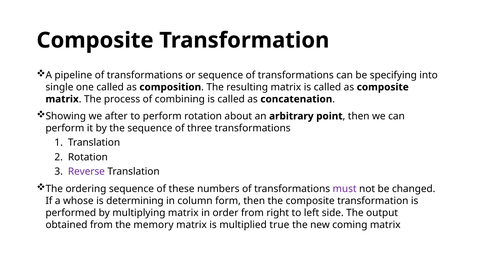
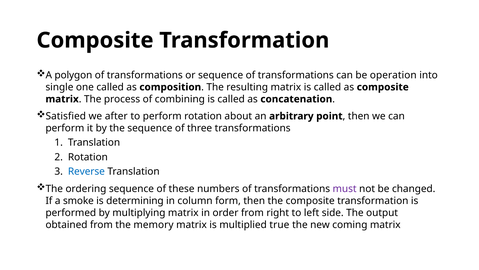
pipeline: pipeline -> polygon (73, 75)
specifying: specifying -> operation (393, 75)
Showing: Showing -> Satisfied (66, 116)
Reverse colour: purple -> blue (86, 171)
whose: whose -> smoke (78, 200)
